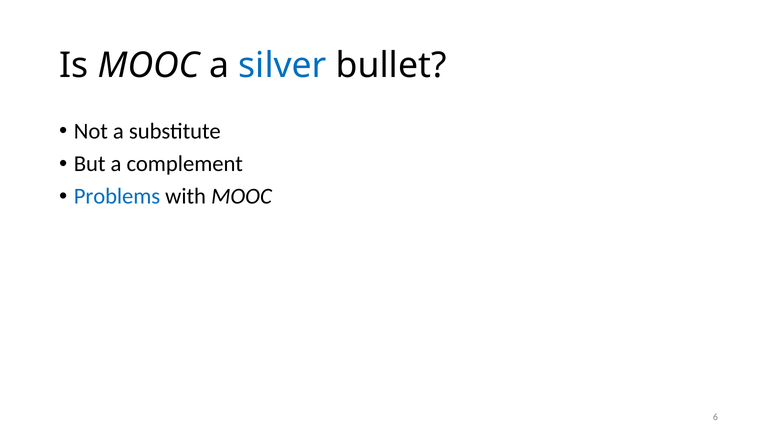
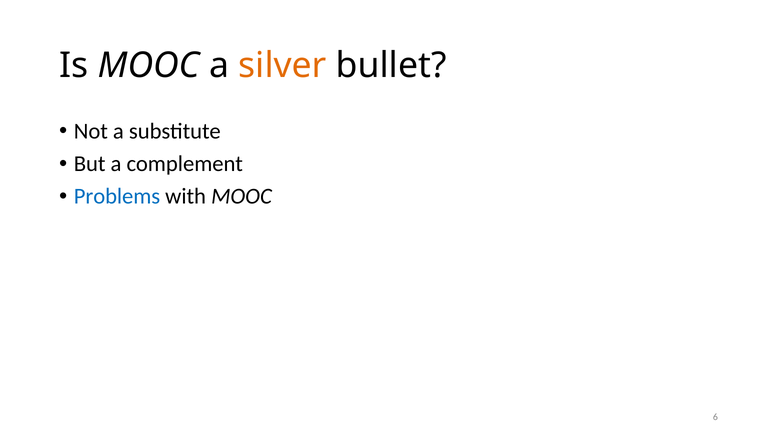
silver colour: blue -> orange (282, 65)
